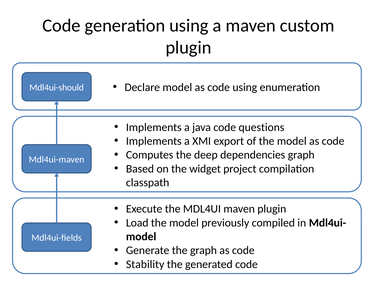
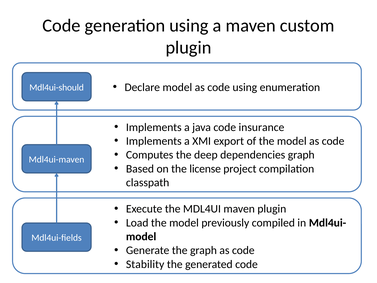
questions: questions -> insurance (261, 127)
widget: widget -> license (205, 169)
